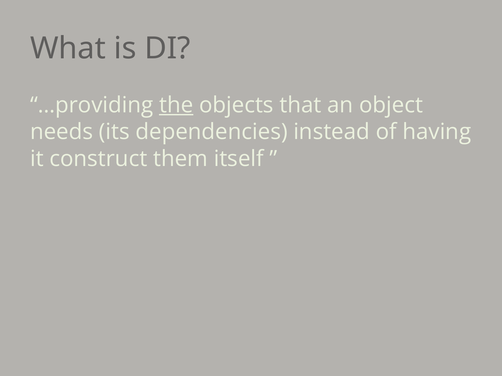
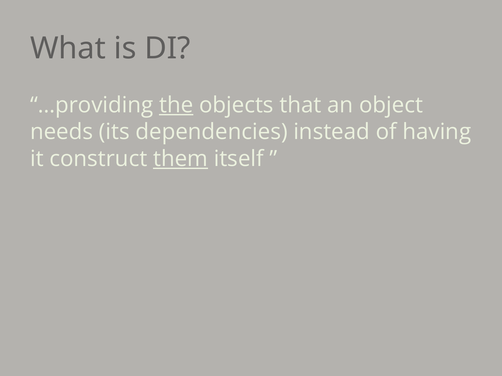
them underline: none -> present (181, 159)
